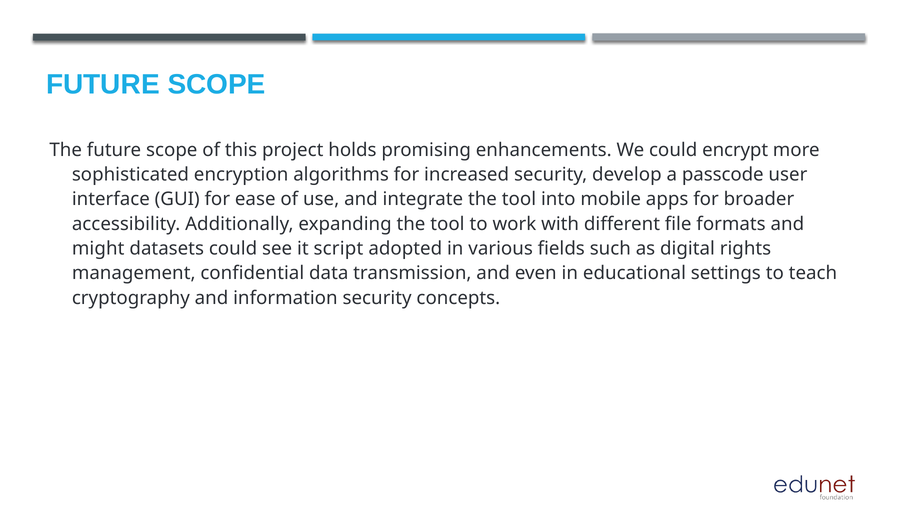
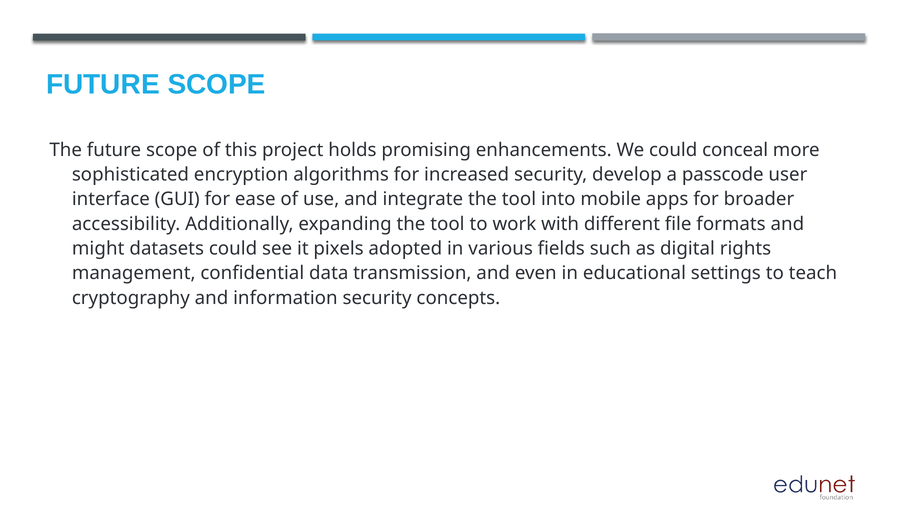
encrypt: encrypt -> conceal (735, 150)
script: script -> pixels (339, 249)
